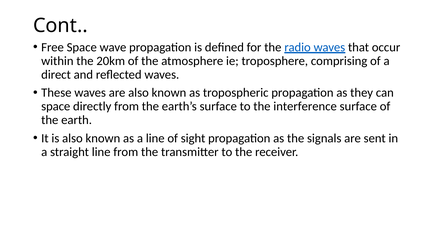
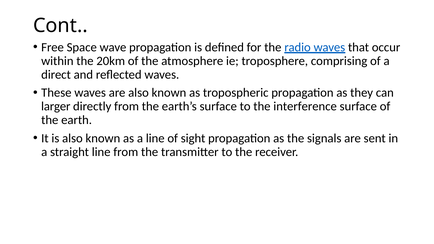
space: space -> larger (56, 106)
